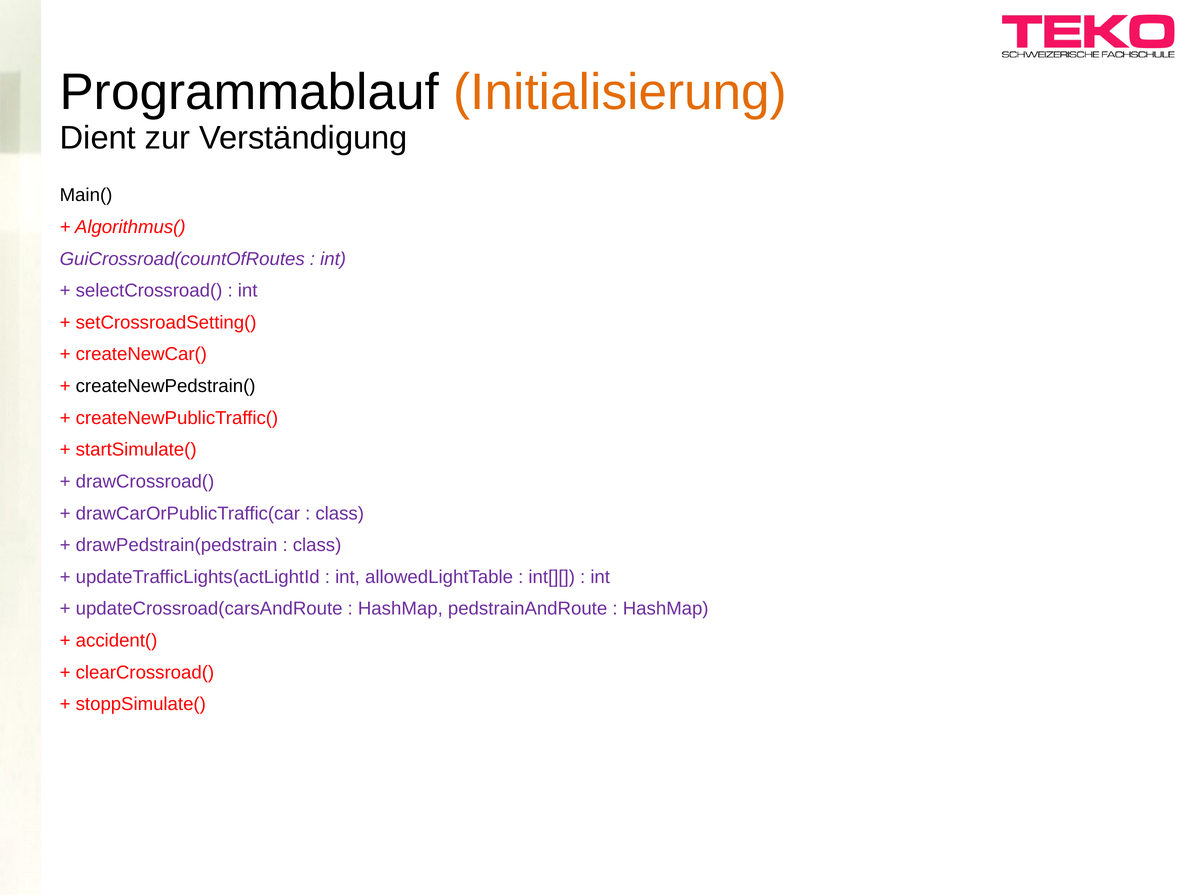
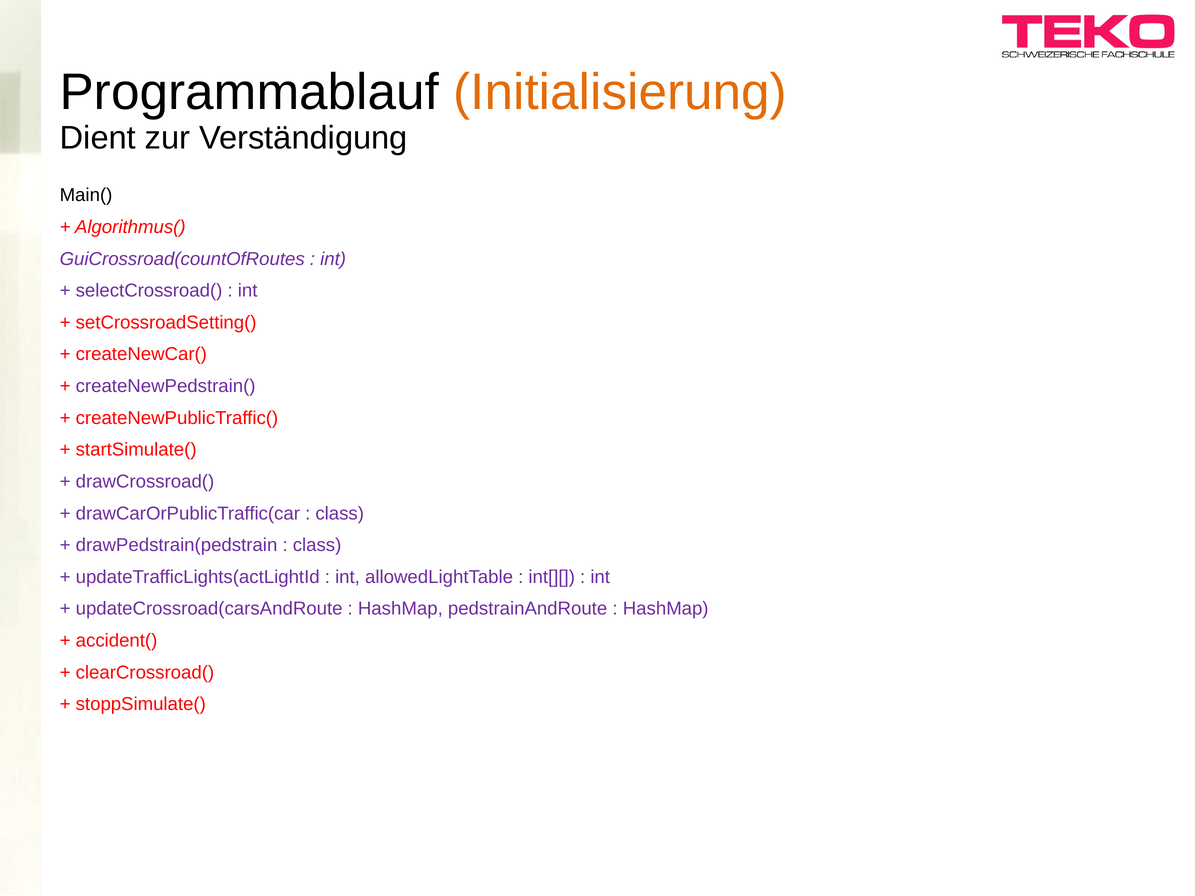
createNewPedstrain( colour: black -> purple (166, 386)
